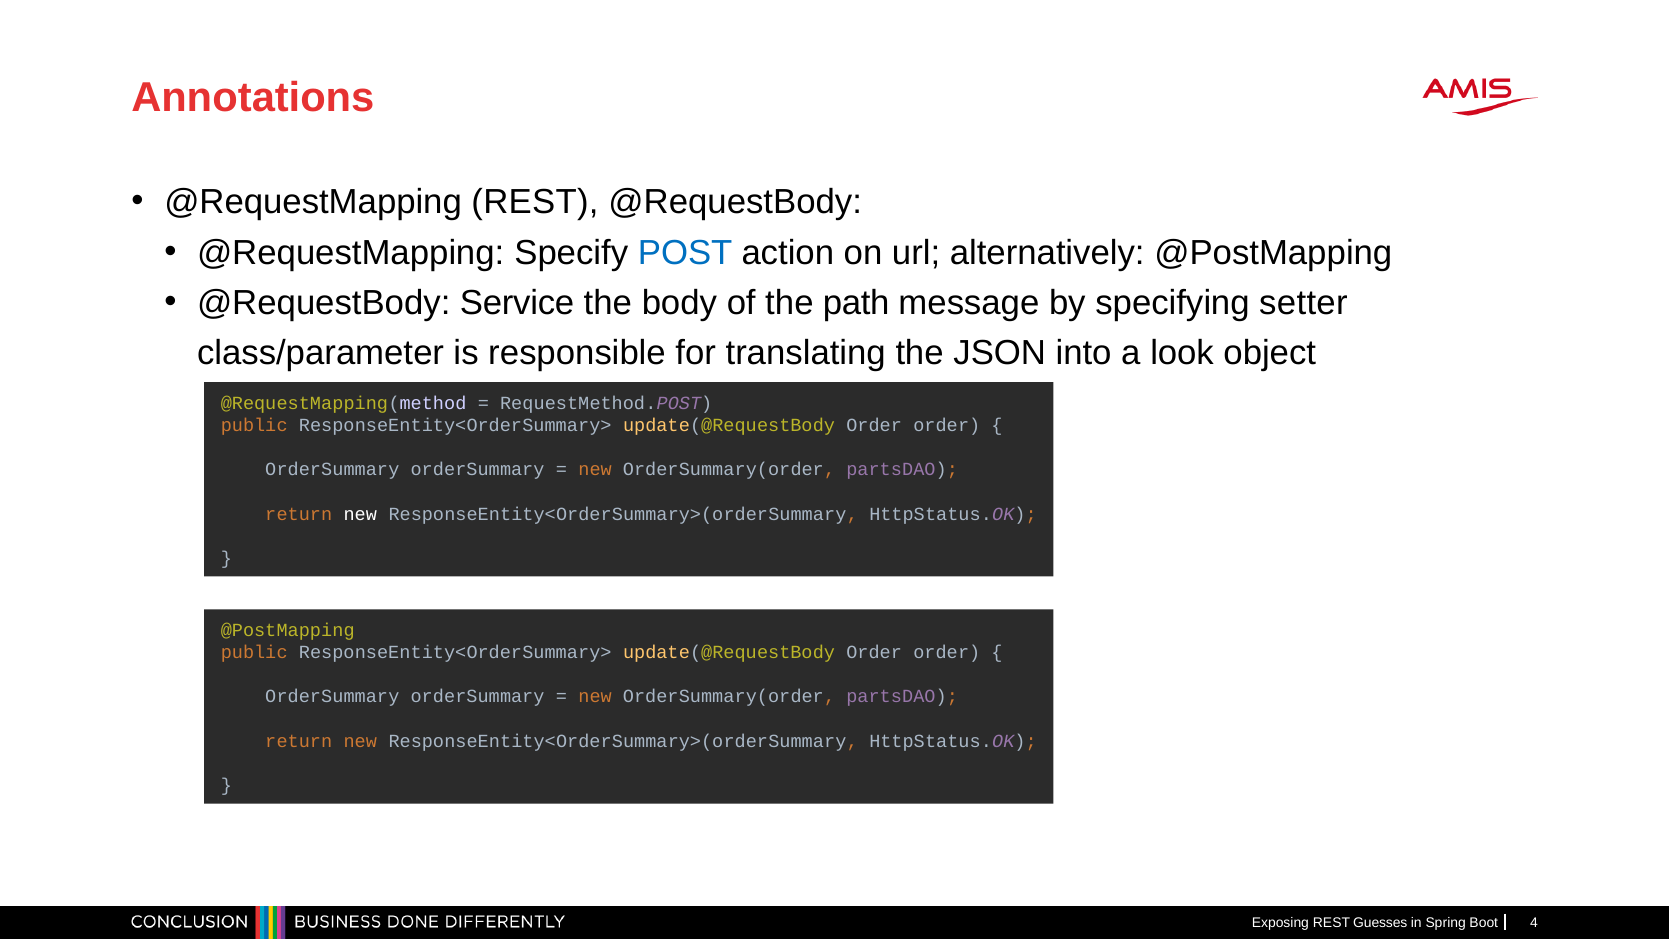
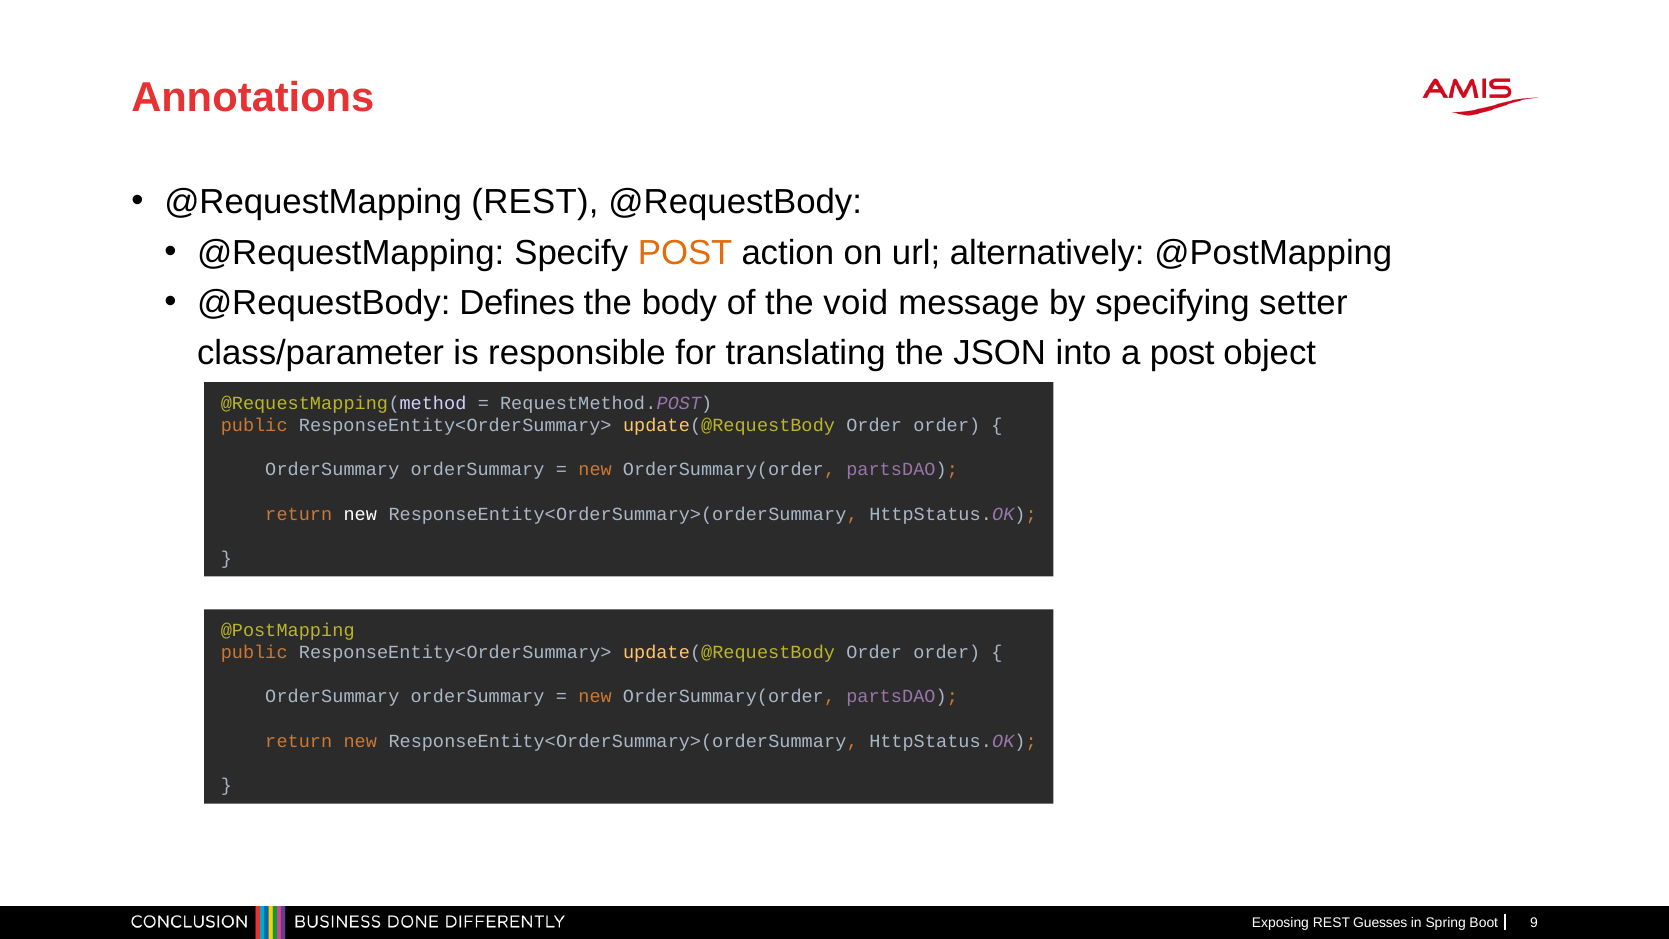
POST colour: blue -> orange (685, 253)
Service: Service -> Defines (517, 303)
path: path -> void (856, 303)
a look: look -> post (1182, 353)
4: 4 -> 9 (1534, 923)
